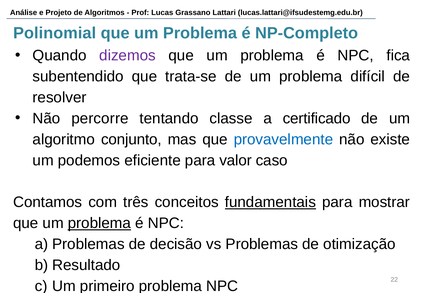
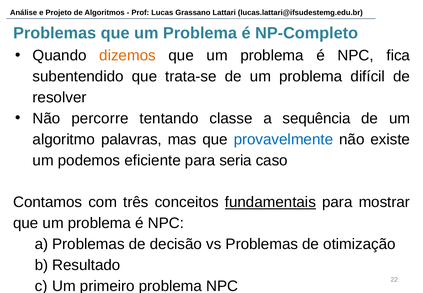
Polinomial: Polinomial -> Problemas (55, 33)
dizemos colour: purple -> orange (128, 55)
certificado: certificado -> sequência (317, 118)
conjunto: conjunto -> palavras (131, 139)
valor: valor -> seria (236, 160)
problema underline: present -> none (99, 223)
